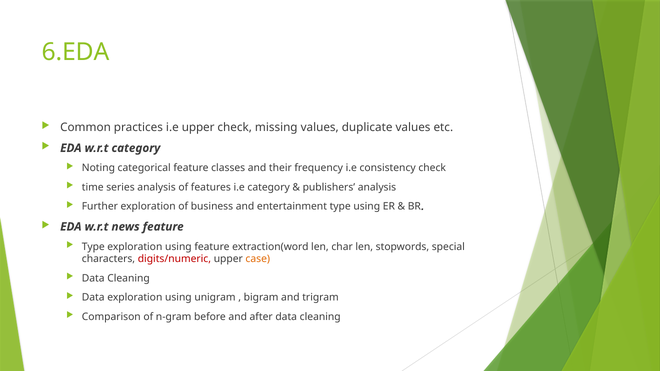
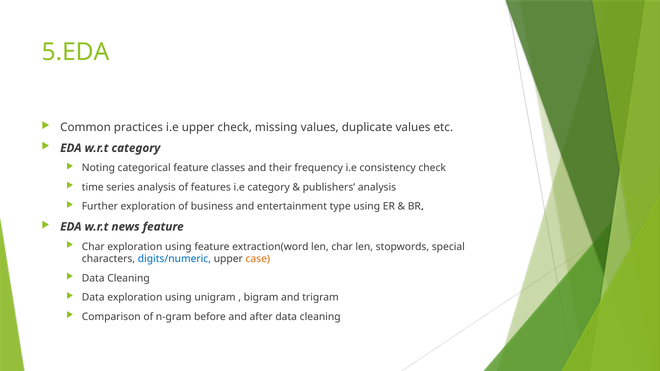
6.EDA: 6.EDA -> 5.EDA (76, 52)
Type: Type -> Char (93, 247)
digits/numeric colour: red -> blue (174, 259)
